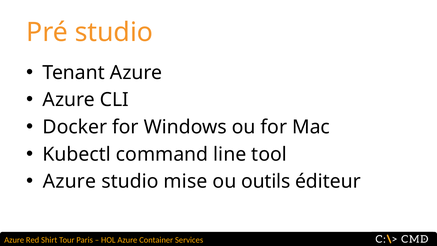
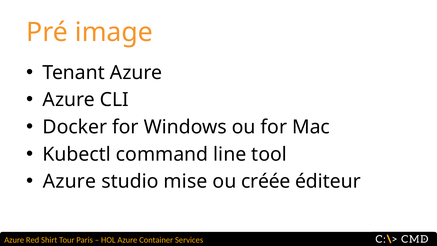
Pré studio: studio -> image (114, 32)
outils: outils -> créée (266, 181)
